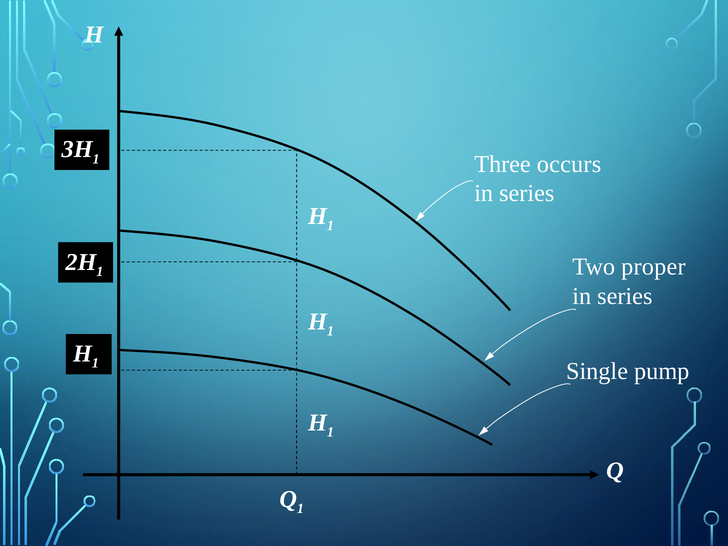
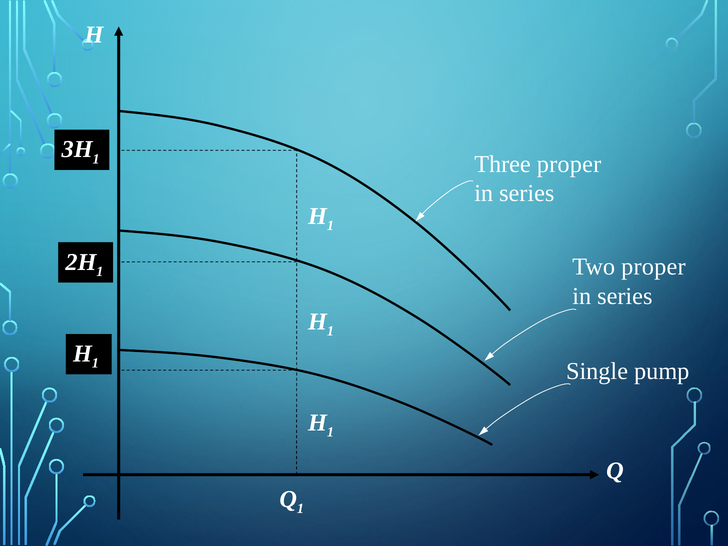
Three occurs: occurs -> proper (569, 164)
